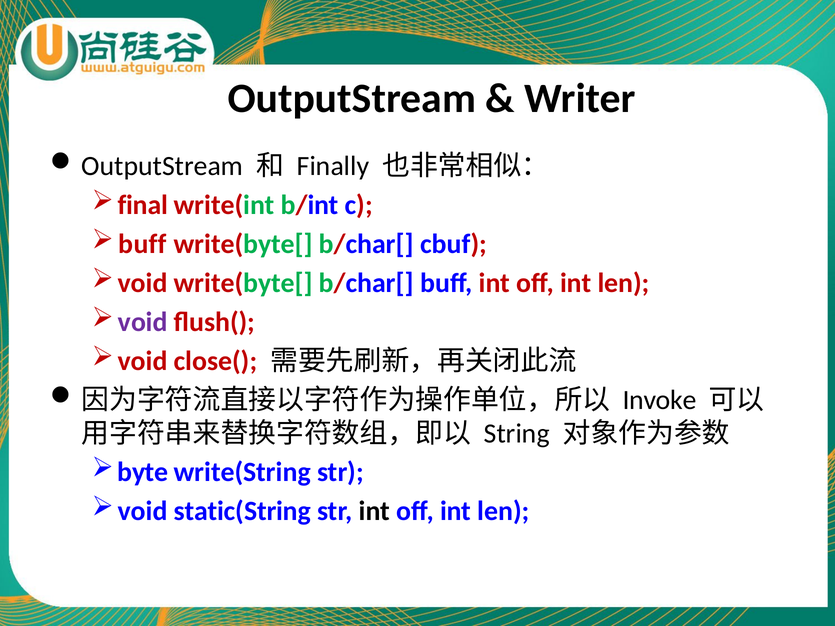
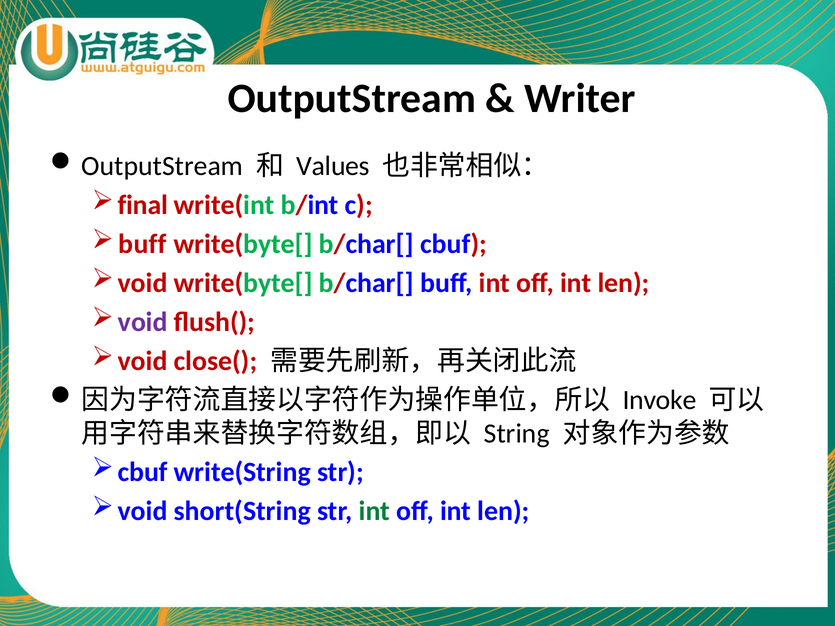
Finally: Finally -> Values (333, 166)
byte: byte -> cbuf (143, 472)
static(String: static(String -> short(String (242, 511)
int colour: black -> green (374, 511)
